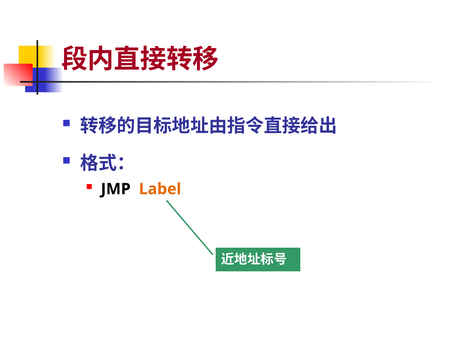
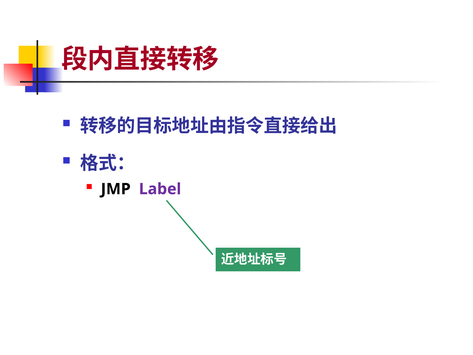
Label colour: orange -> purple (160, 189)
